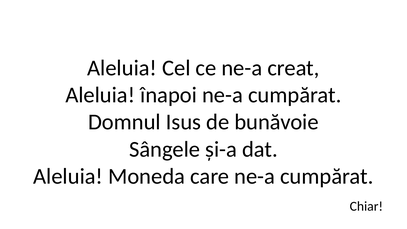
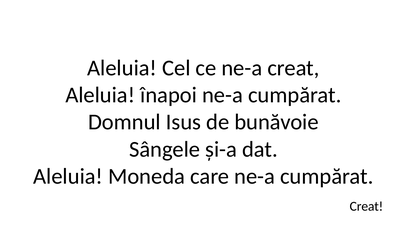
Chiar: Chiar -> Creat (366, 206)
